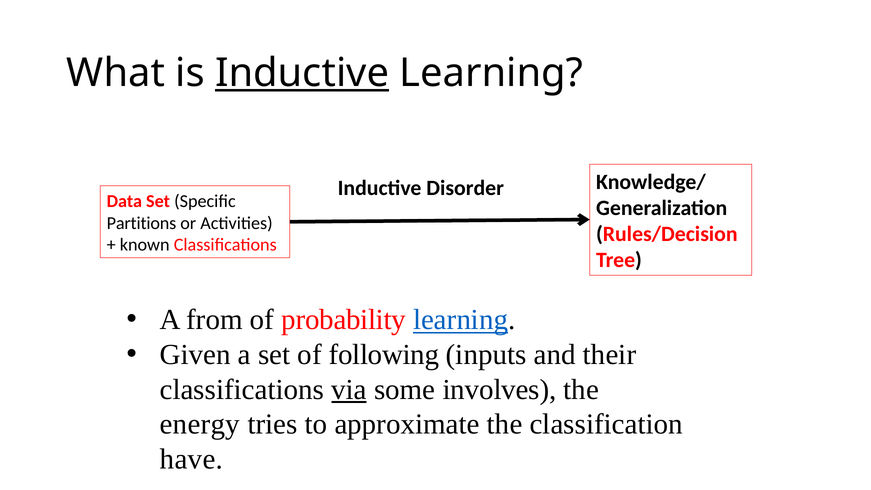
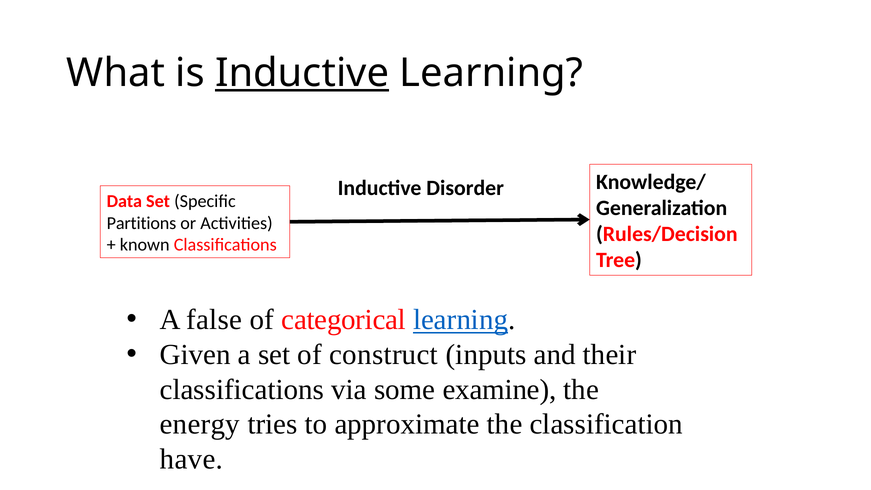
from: from -> false (214, 320)
probability: probability -> categorical (344, 320)
following: following -> construct (384, 355)
via underline: present -> none (349, 389)
involves: involves -> examine (499, 389)
